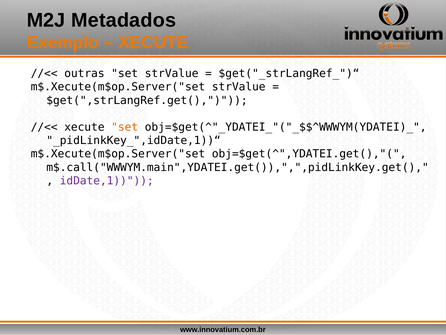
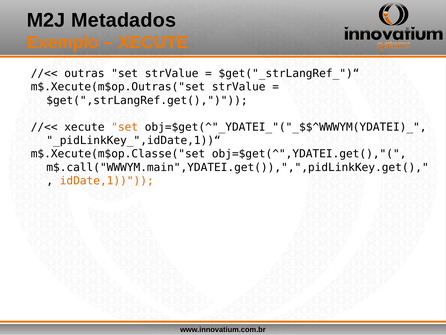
m$.Xecute(m$op.Server("set: m$.Xecute(m$op.Server("set -> m$.Xecute(m$op.Outras("set (118, 87)
m$.Xecute(m$op.Server("set: m$.Xecute(m$op.Server("set -> m$.Xecute(m$op.Classe("set (118, 154)
idDate,1 colour: purple -> orange (107, 180)
